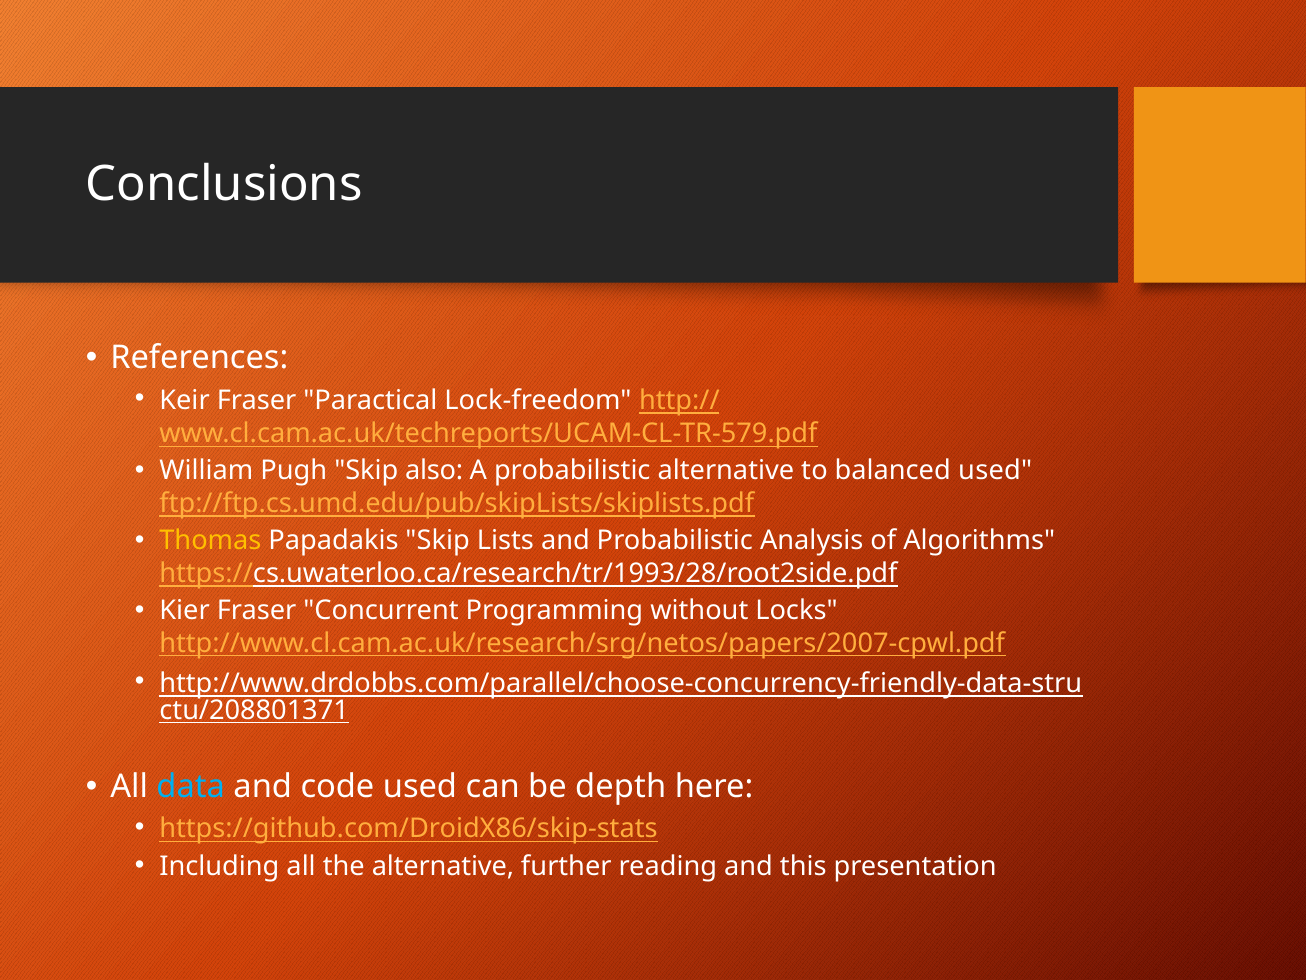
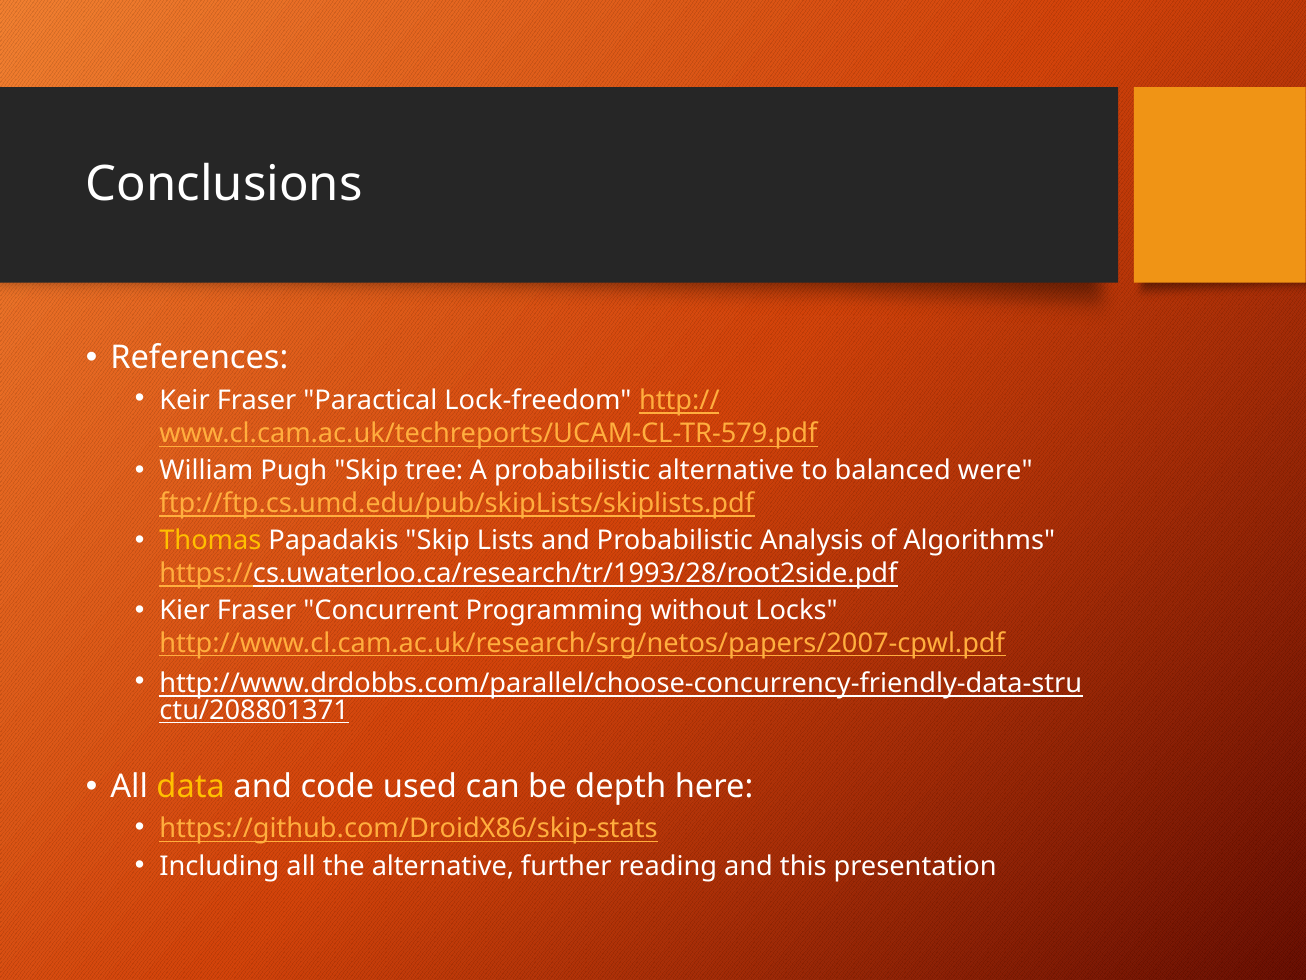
also: also -> tree (434, 471)
balanced used: used -> were (995, 471)
data colour: light blue -> yellow (191, 786)
